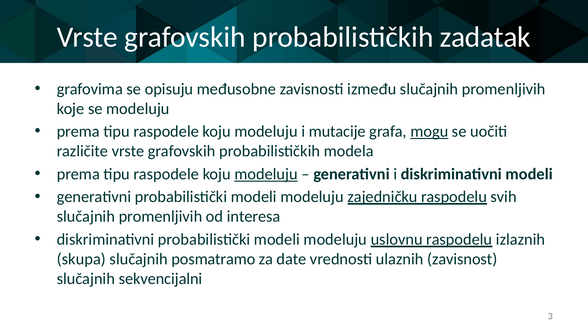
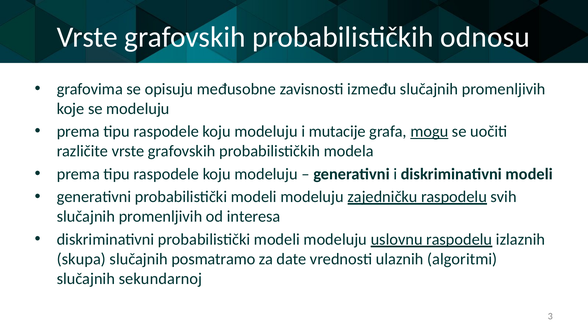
zadatak: zadatak -> odnosu (485, 37)
modeluju underline: present -> none (266, 174)
zavisnost: zavisnost -> algoritmi (462, 259)
sekvencijalni: sekvencijalni -> sekundarnoj (160, 278)
